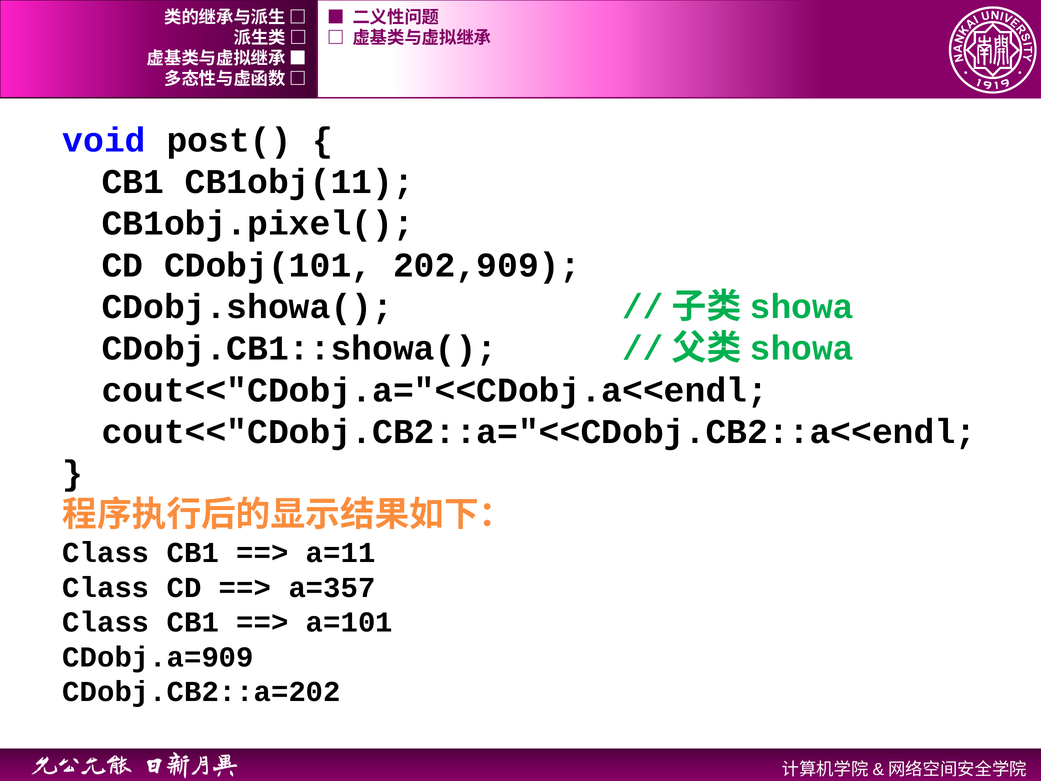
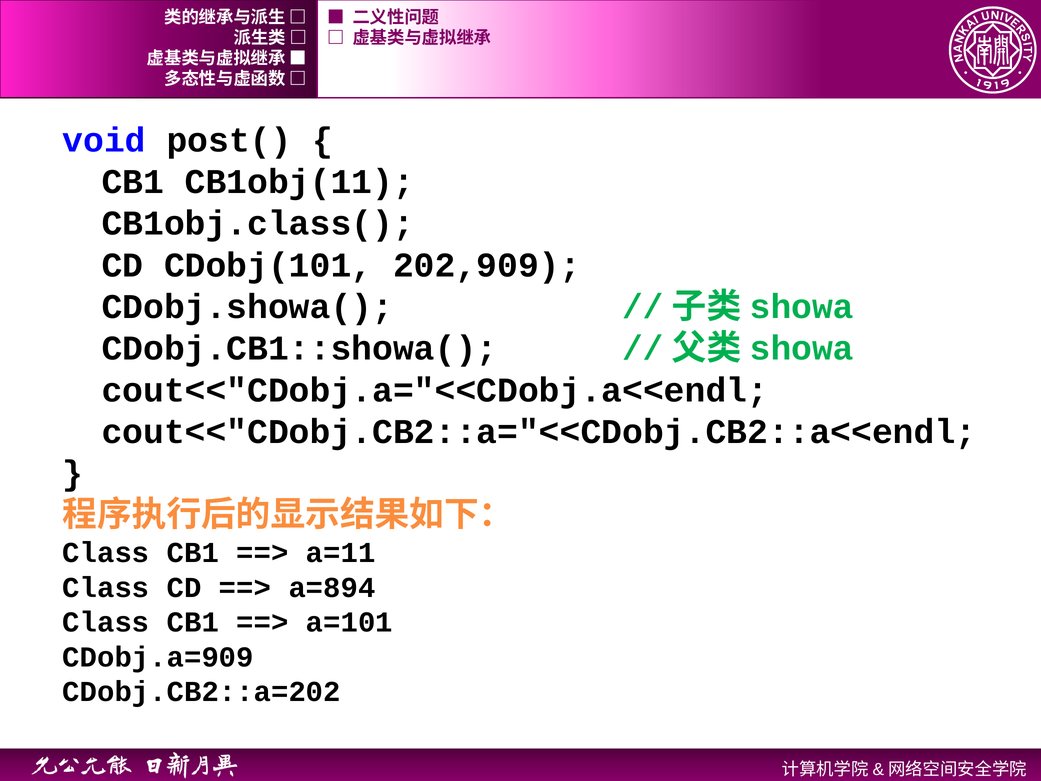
CB1obj.pixel(: CB1obj.pixel( -> CB1obj.class( (258, 223)
a=357: a=357 -> a=894 (332, 587)
